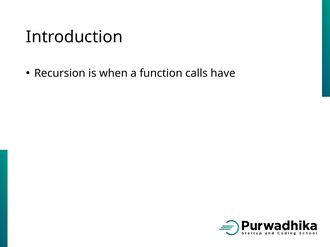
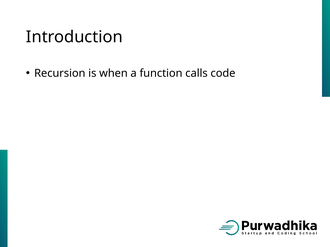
have: have -> code (223, 73)
